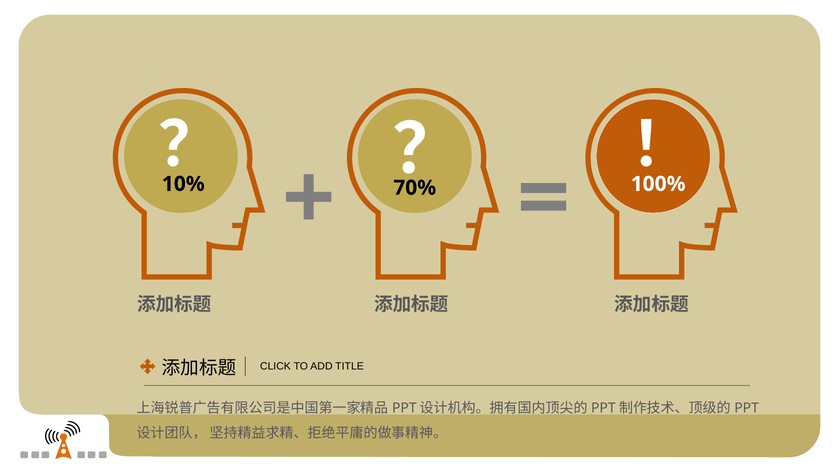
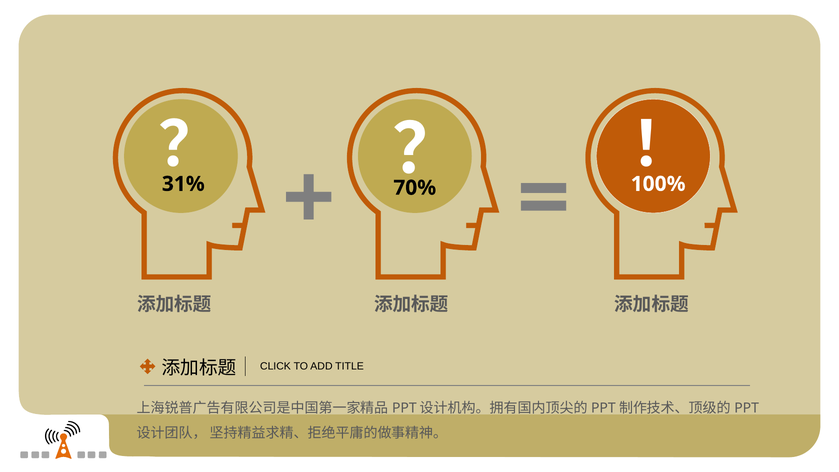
10%: 10% -> 31% (183, 184)
